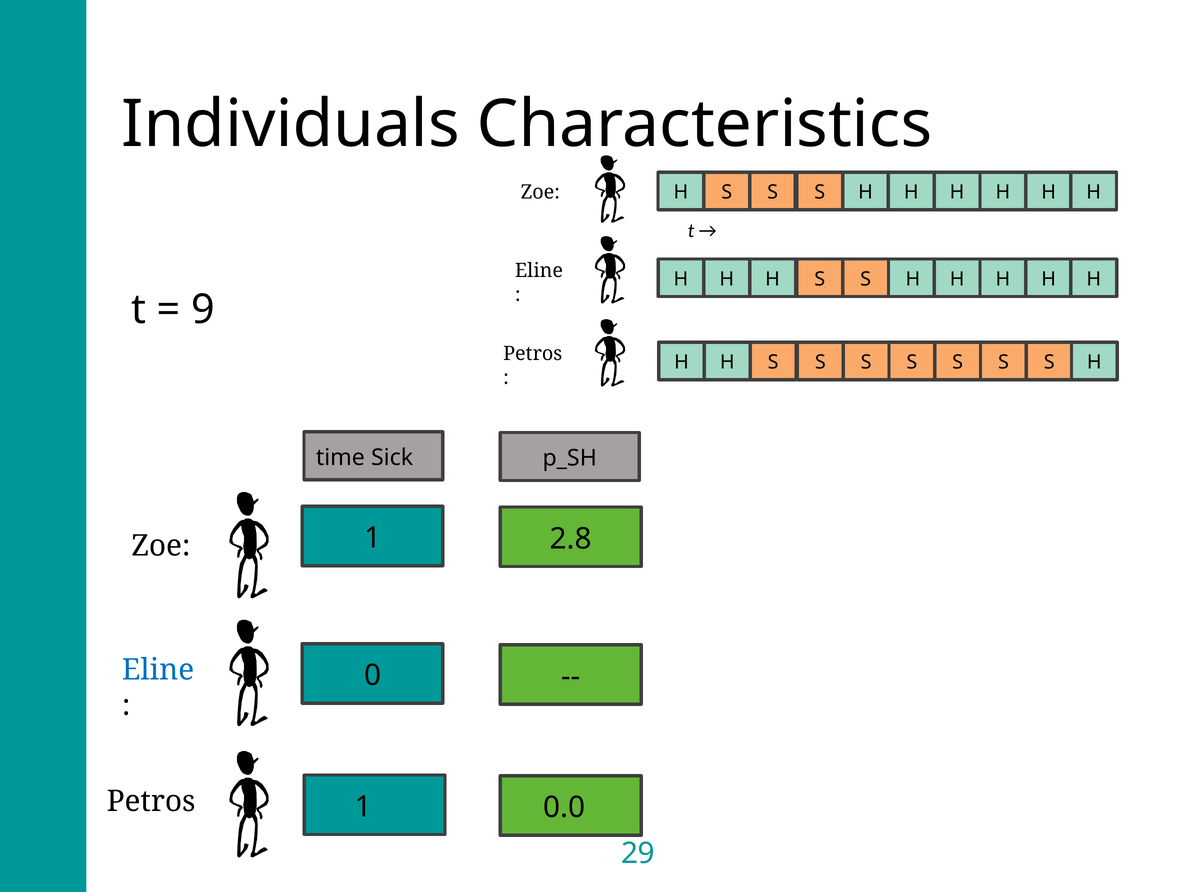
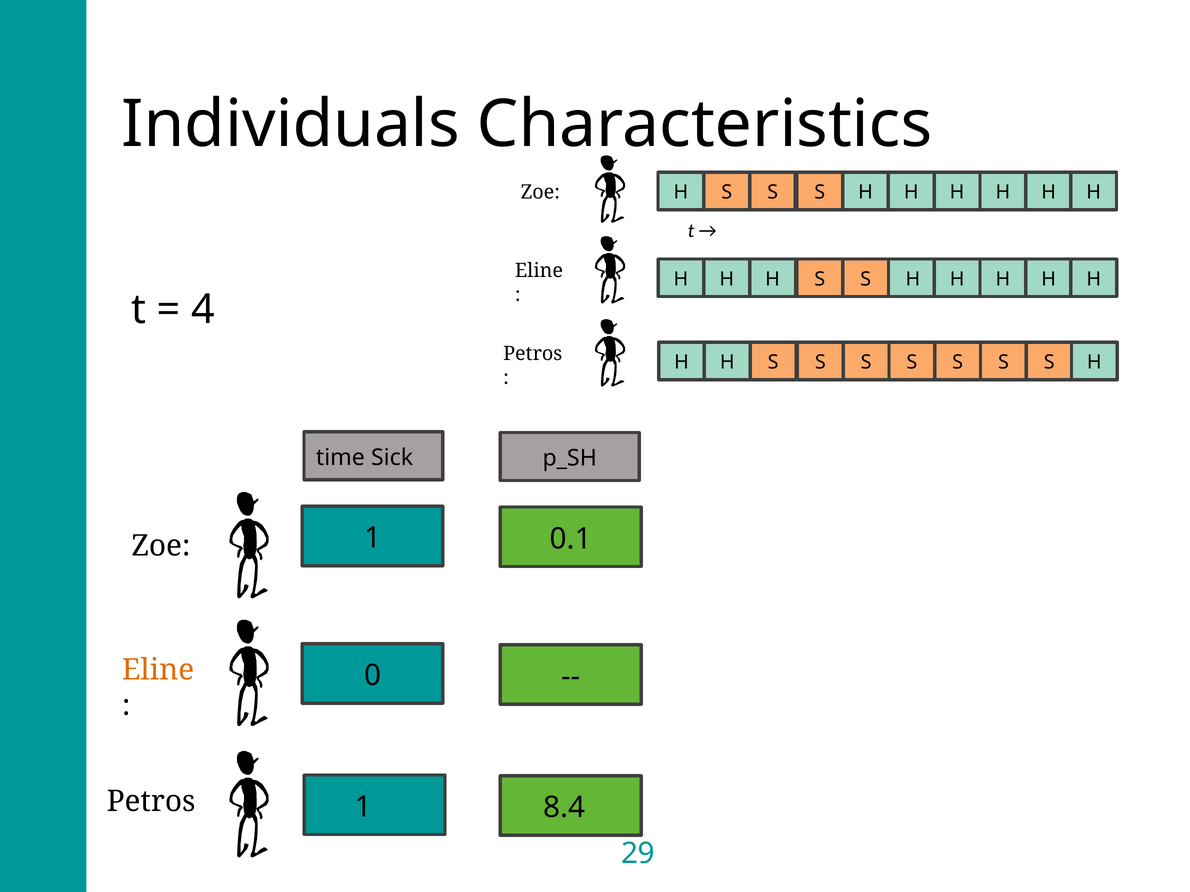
9: 9 -> 4 (203, 310)
2.8: 2.8 -> 0.1 (571, 539)
Eline colour: blue -> orange (158, 670)
0.0: 0.0 -> 8.4 (564, 808)
